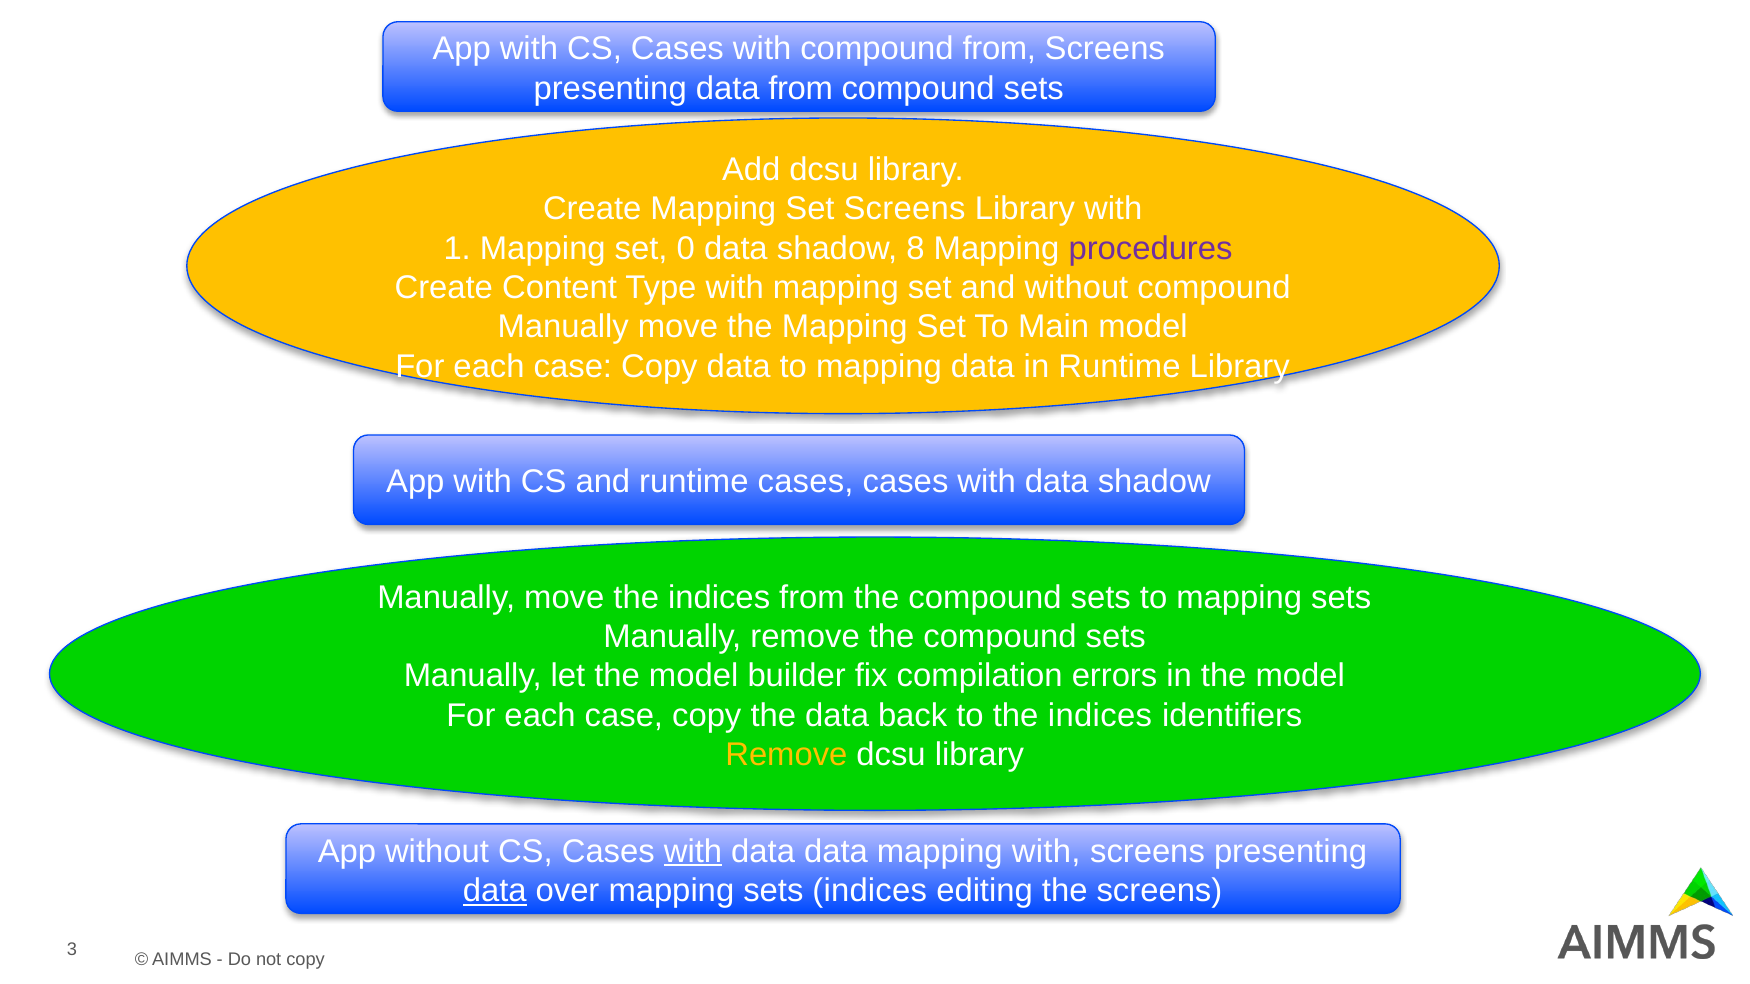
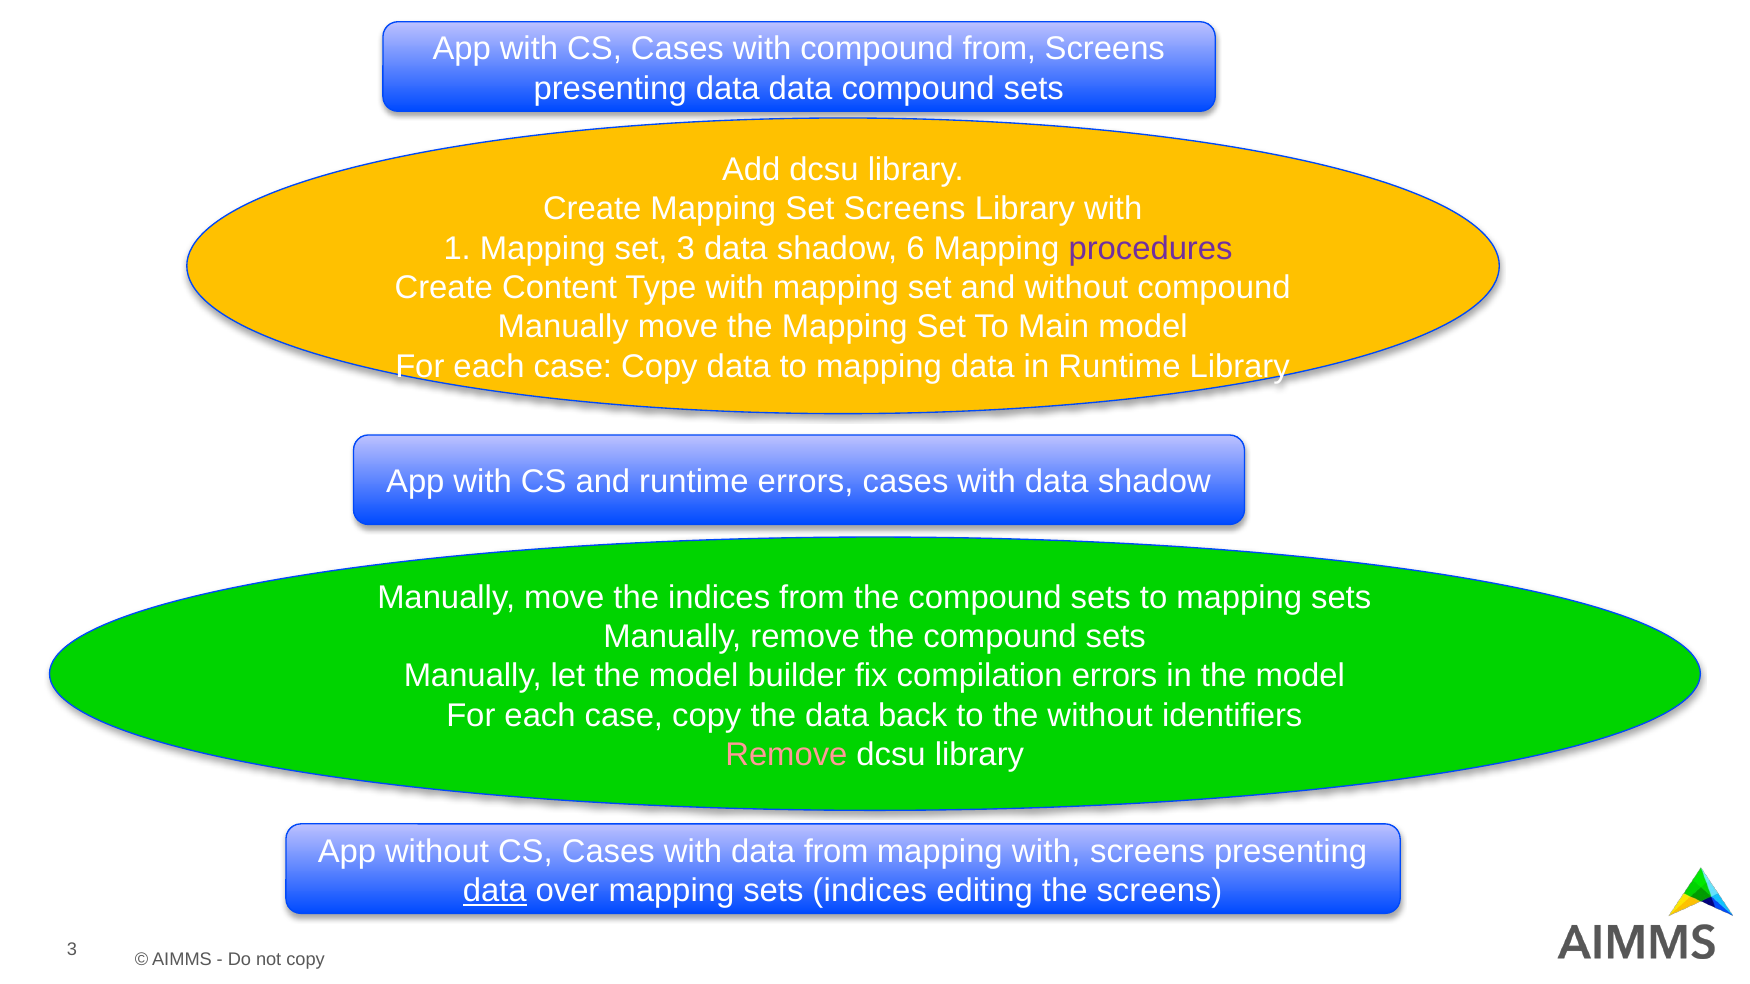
data from: from -> data (801, 88)
set 0: 0 -> 3 (686, 249)
8: 8 -> 6 (915, 249)
runtime cases: cases -> errors (806, 482)
to the indices: indices -> without (1100, 716)
Remove colour: yellow -> pink (786, 755)
with underline: present -> none (693, 852)
data data: data -> from (836, 852)
